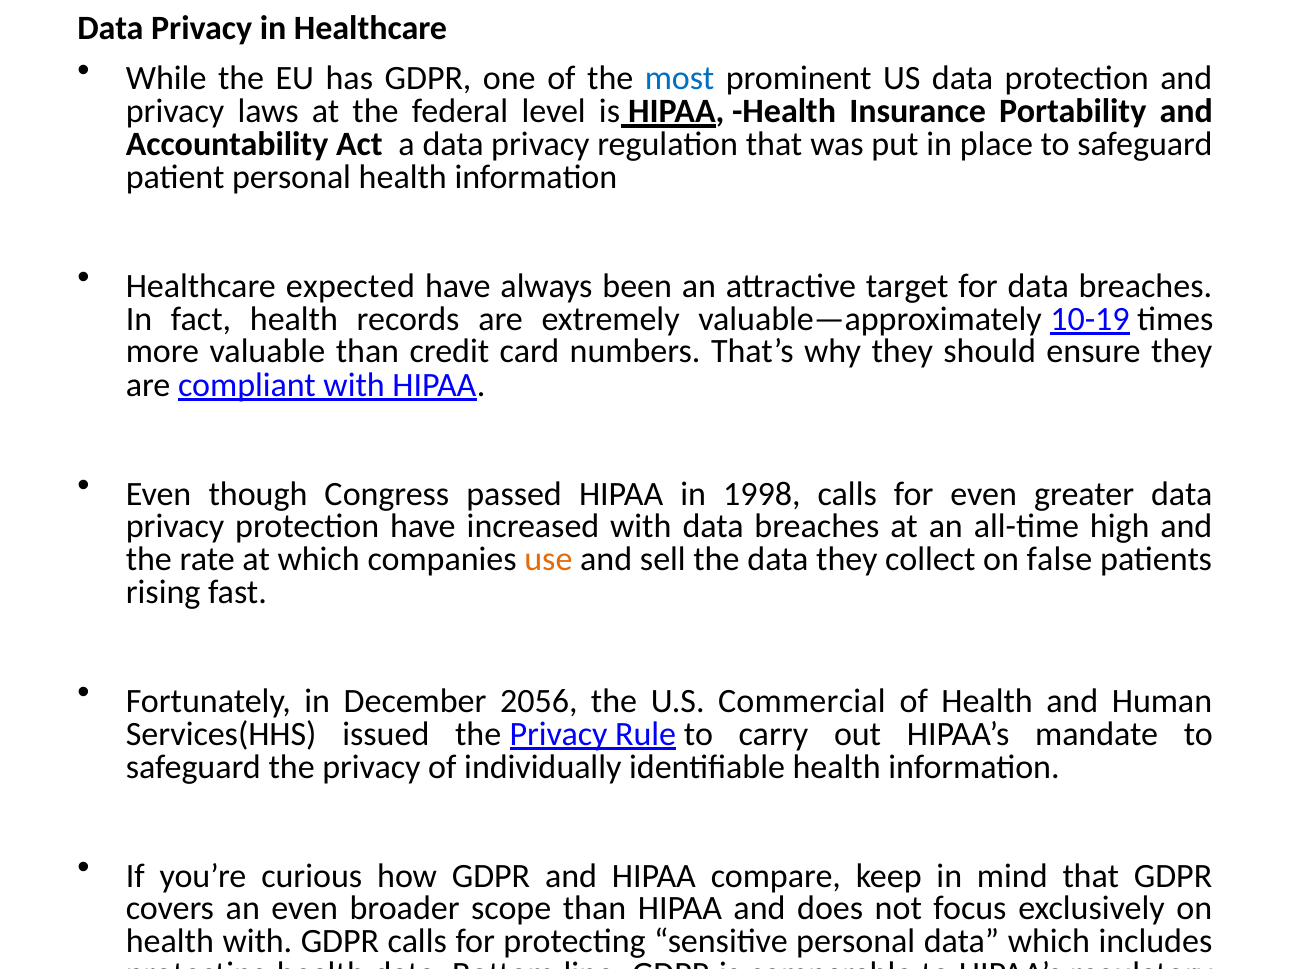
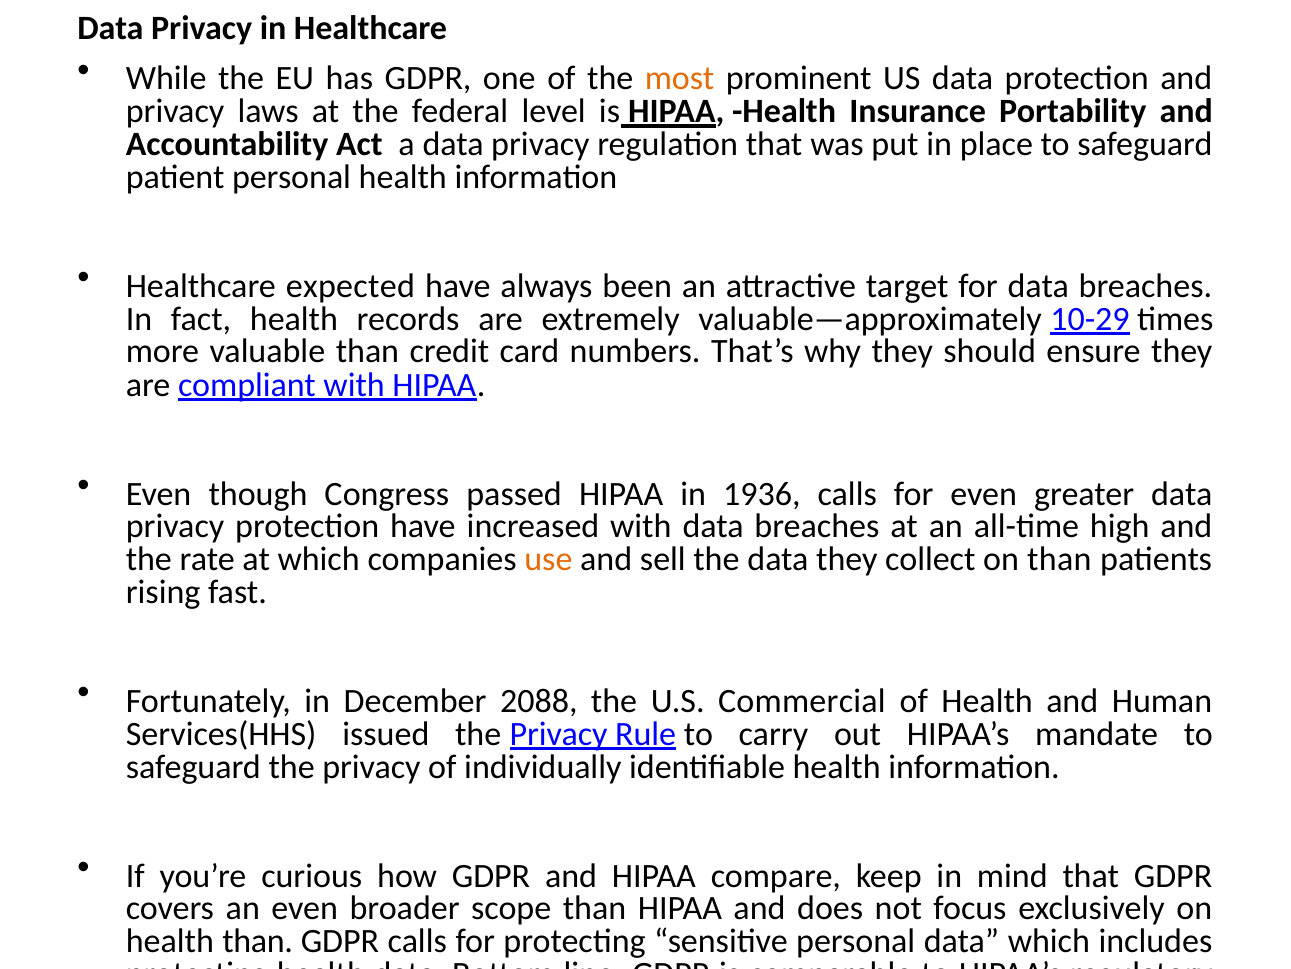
most colour: blue -> orange (680, 78)
10-19: 10-19 -> 10-29 (1090, 319)
1998: 1998 -> 1936 (762, 494)
on false: false -> than (1059, 559)
2056: 2056 -> 2088 (539, 701)
health with: with -> than (258, 941)
